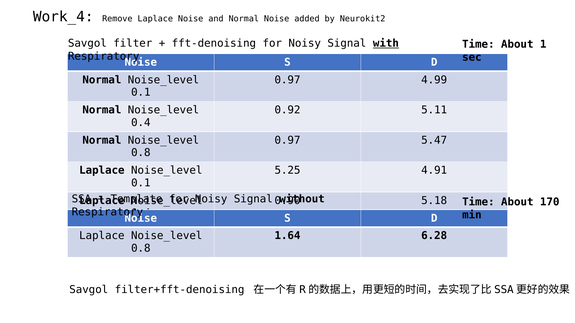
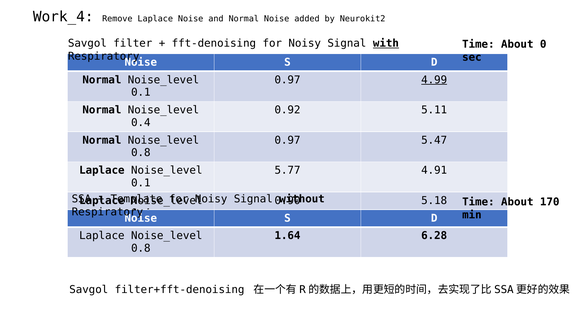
1: 1 -> 0 (543, 44)
4.99 underline: none -> present (434, 80)
5.25: 5.25 -> 5.77 (287, 171)
